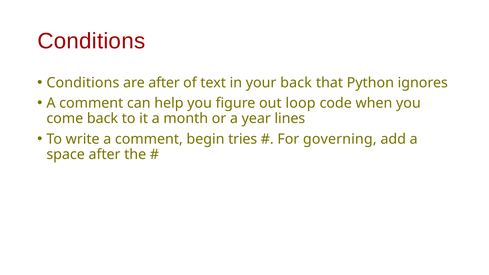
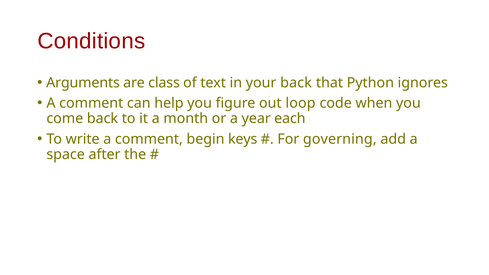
Conditions: Conditions -> Arguments (83, 83)
are after: after -> class (164, 83)
lines: lines -> each (290, 119)
tries: tries -> keys (243, 139)
